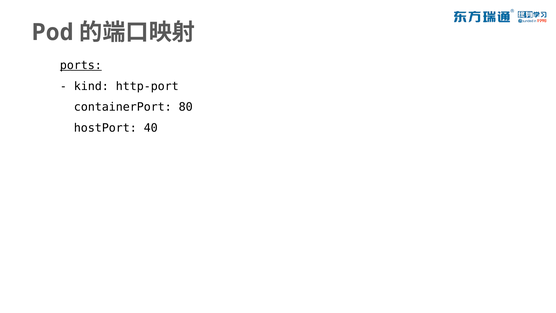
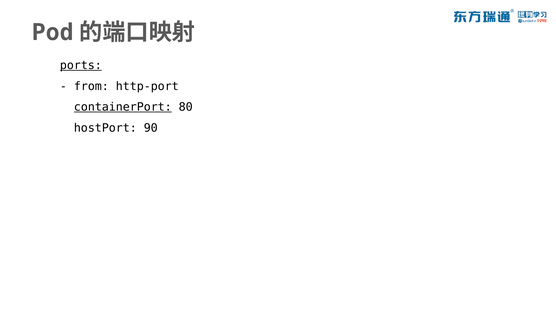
kind: kind -> from (91, 86)
containerPort underline: none -> present (123, 107)
40: 40 -> 90 (151, 128)
